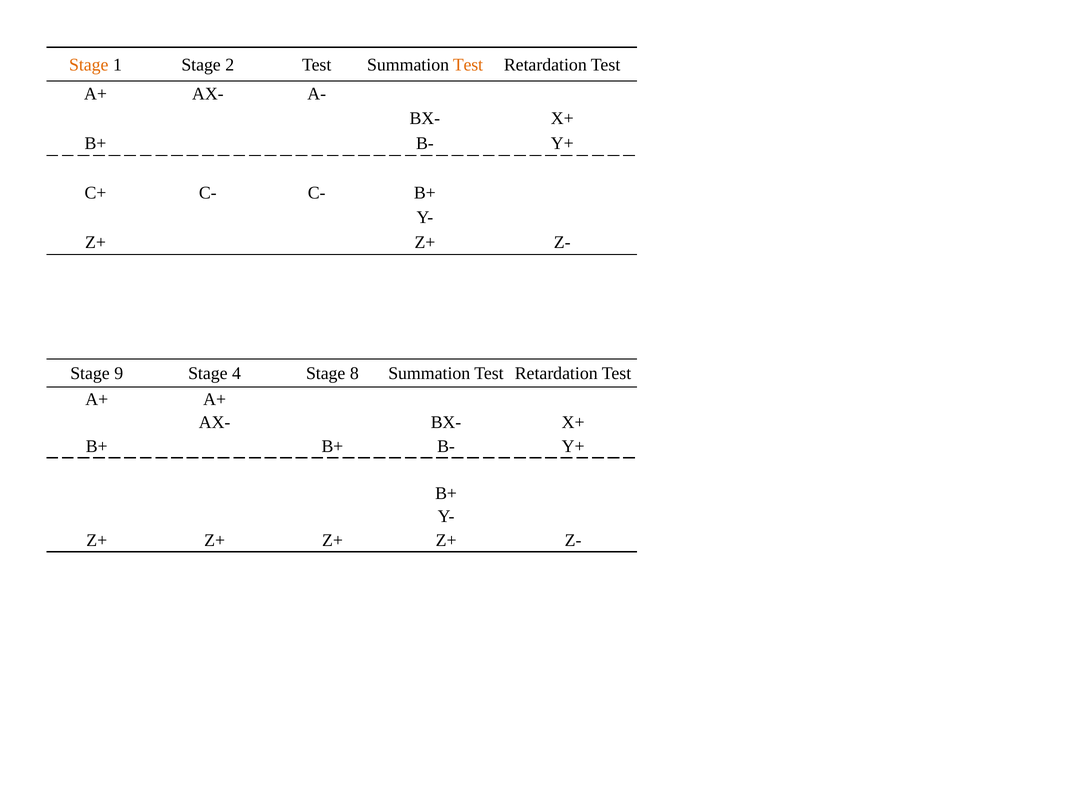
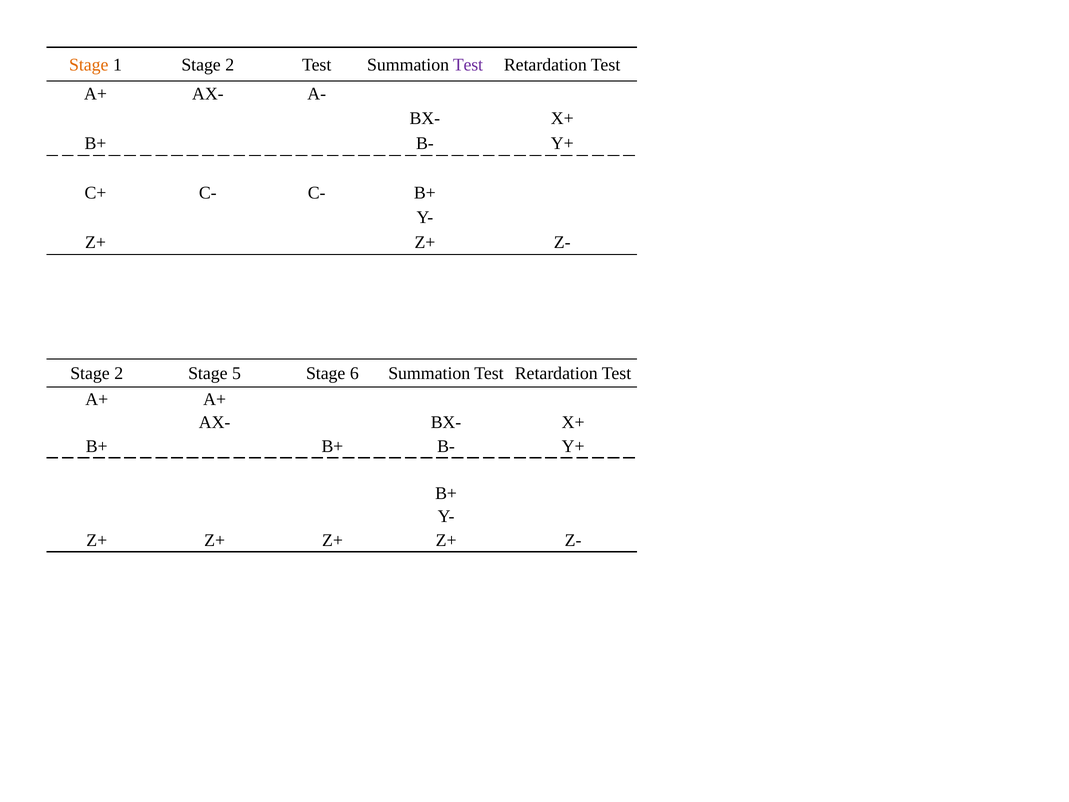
Test colour: orange -> purple (468, 65)
9: 9 -> 2 (119, 373)
4: 4 -> 5 (237, 373)
8: 8 -> 6 (354, 373)
